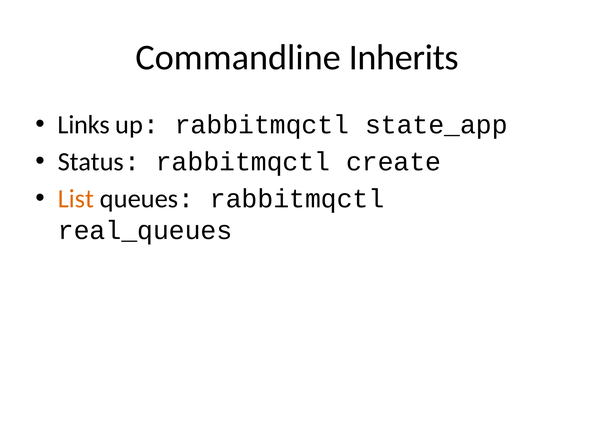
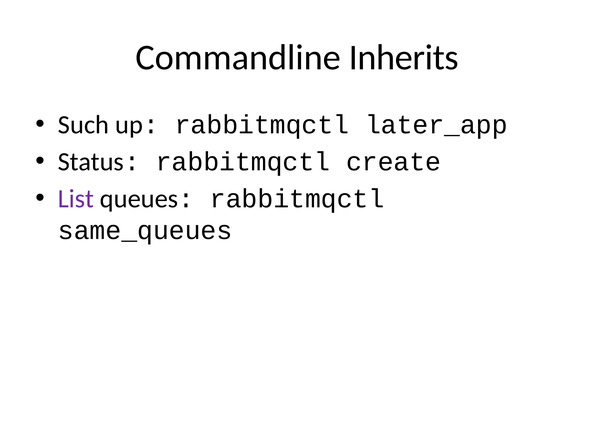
Links: Links -> Such (84, 125)
state_app: state_app -> later_app (436, 125)
List colour: orange -> purple (76, 199)
real_queues: real_queues -> same_queues (145, 230)
